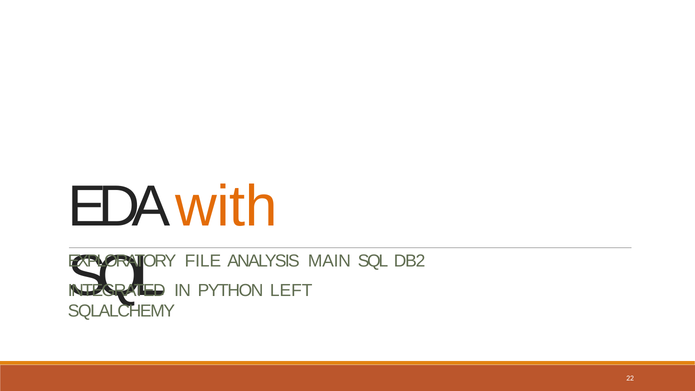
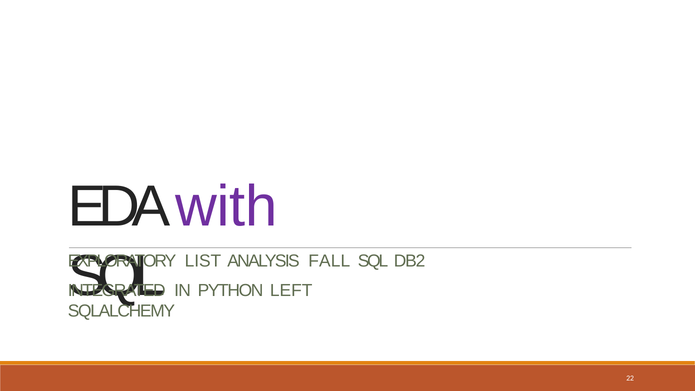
with colour: orange -> purple (226, 206)
FILE: FILE -> LIST (203, 261)
MAIN: MAIN -> FALL (329, 261)
